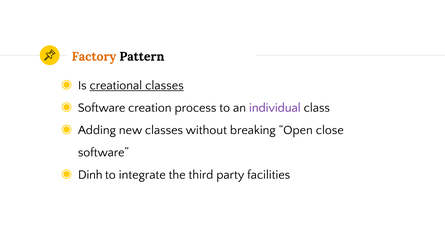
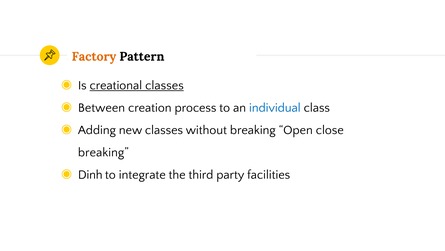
Software: Software -> Between (102, 107)
individual colour: purple -> blue (275, 107)
software: software -> breaking (103, 152)
